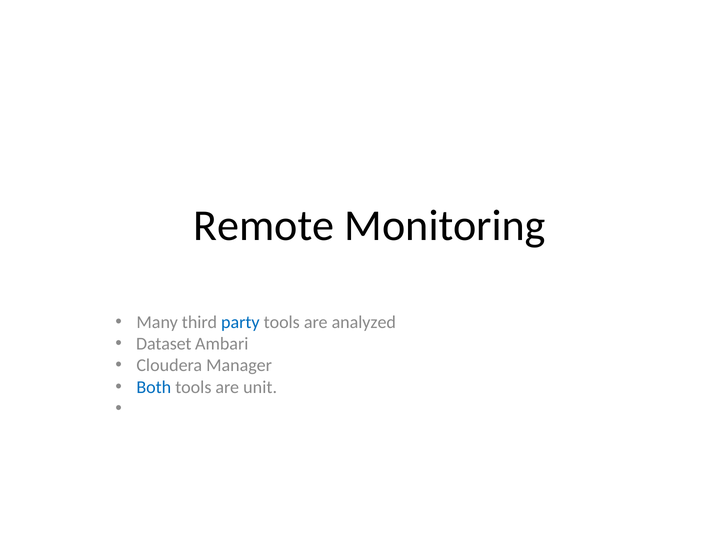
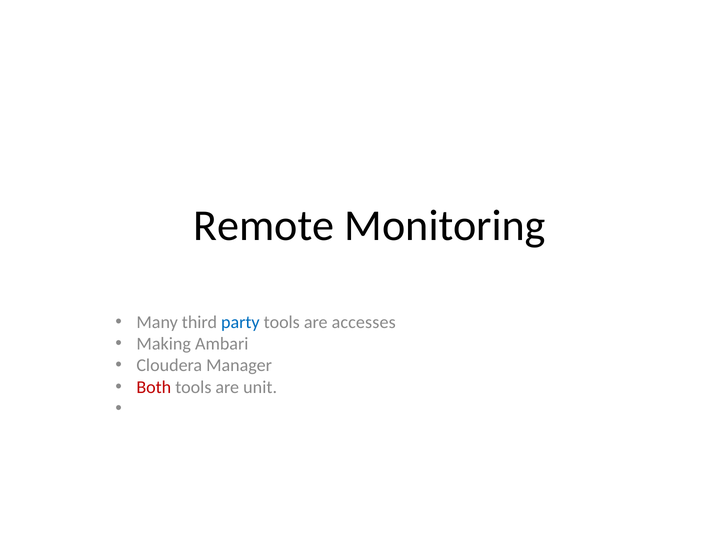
analyzed: analyzed -> accesses (364, 322)
Dataset: Dataset -> Making (164, 344)
Both colour: blue -> red (154, 387)
